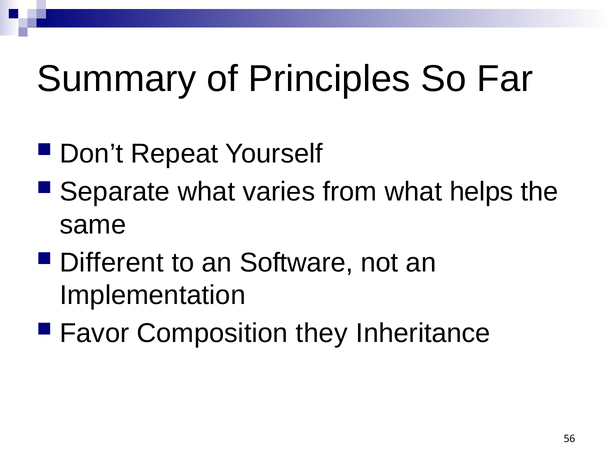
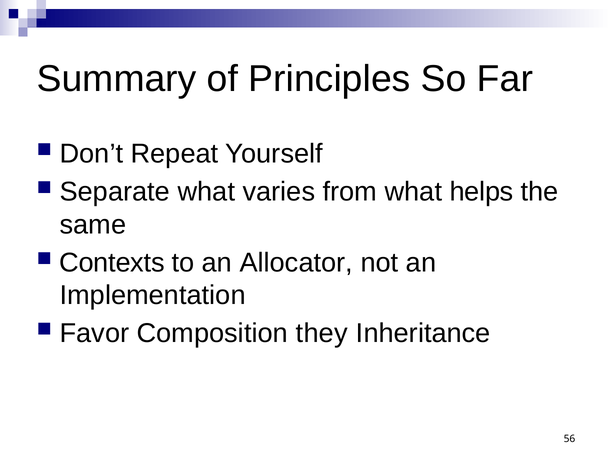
Different: Different -> Contexts (112, 263)
Software: Software -> Allocator (296, 263)
